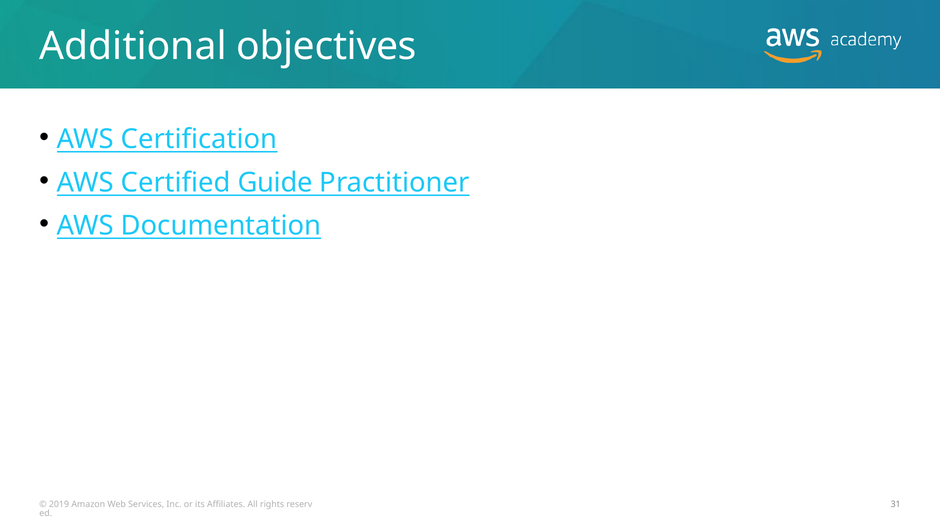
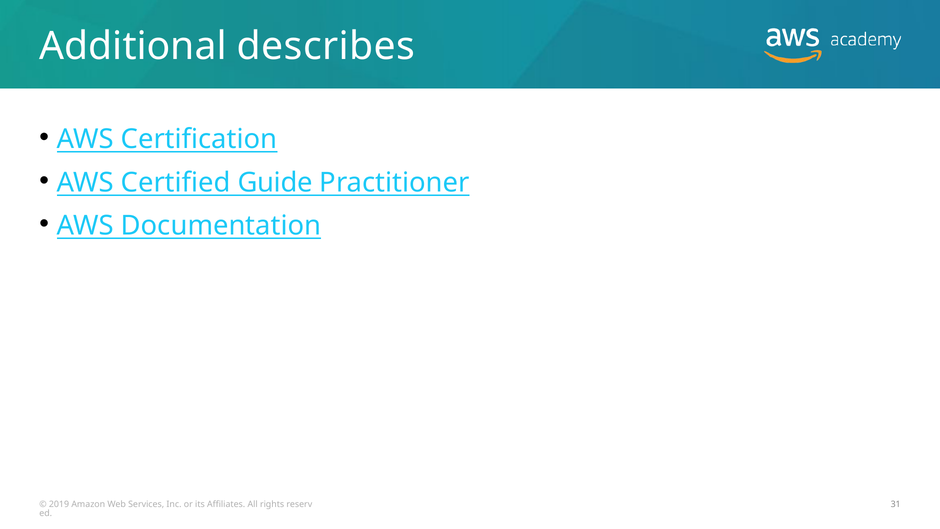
objectives: objectives -> describes (326, 46)
